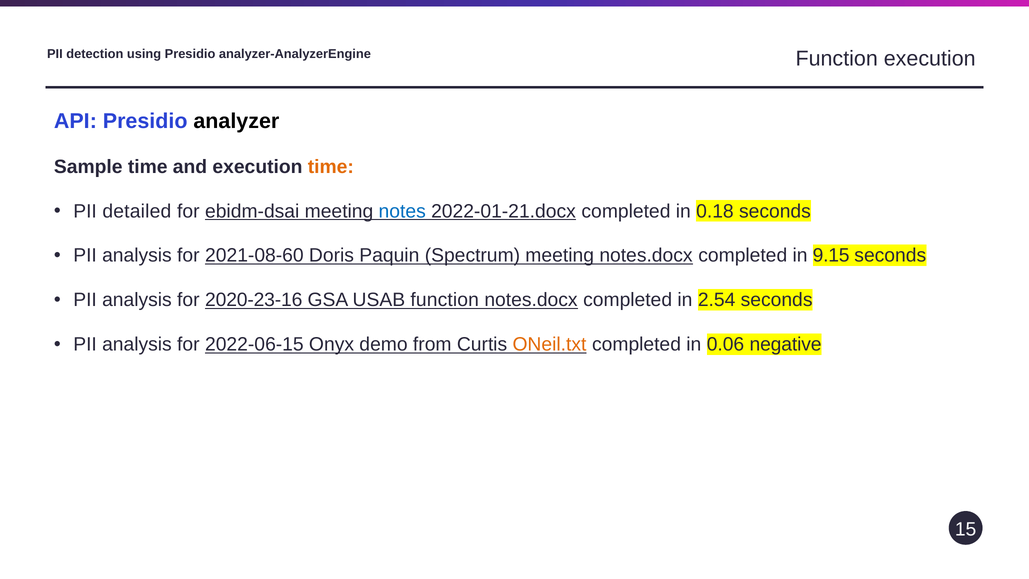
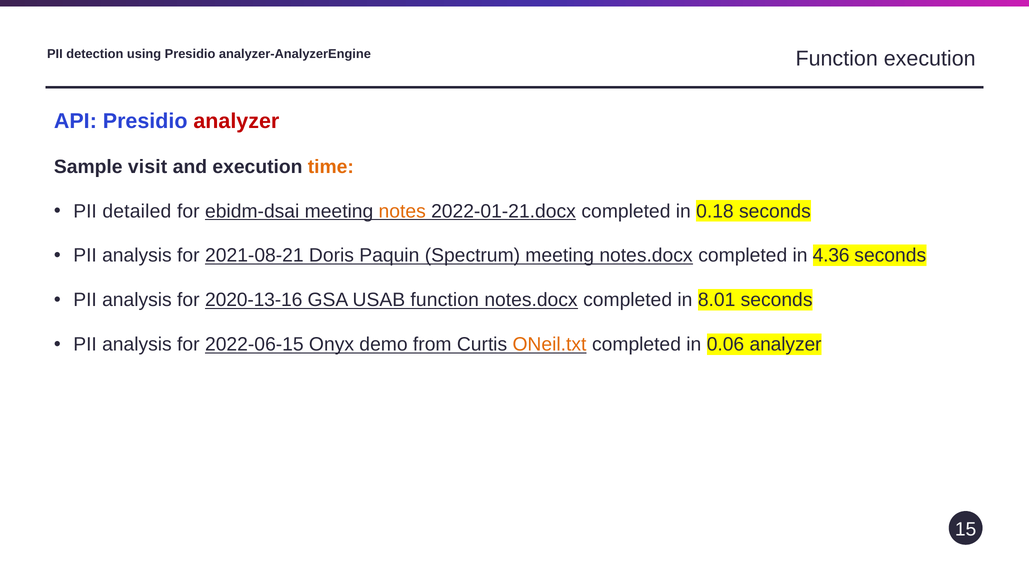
analyzer colour: black -> red (236, 121)
Sample time: time -> visit (148, 167)
notes colour: blue -> orange (402, 211)
2021-08-60: 2021-08-60 -> 2021-08-21 (254, 256)
9.15: 9.15 -> 4.36 (831, 256)
2020-23-16: 2020-23-16 -> 2020-13-16 (254, 300)
2.54: 2.54 -> 8.01 (717, 300)
0.06 negative: negative -> analyzer (786, 344)
